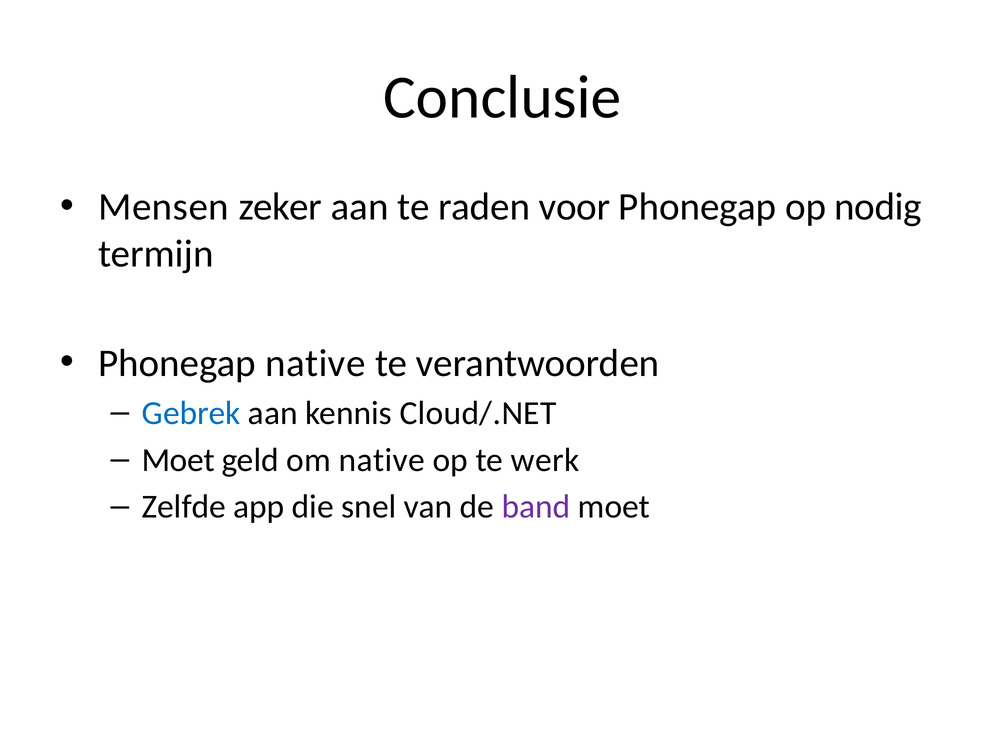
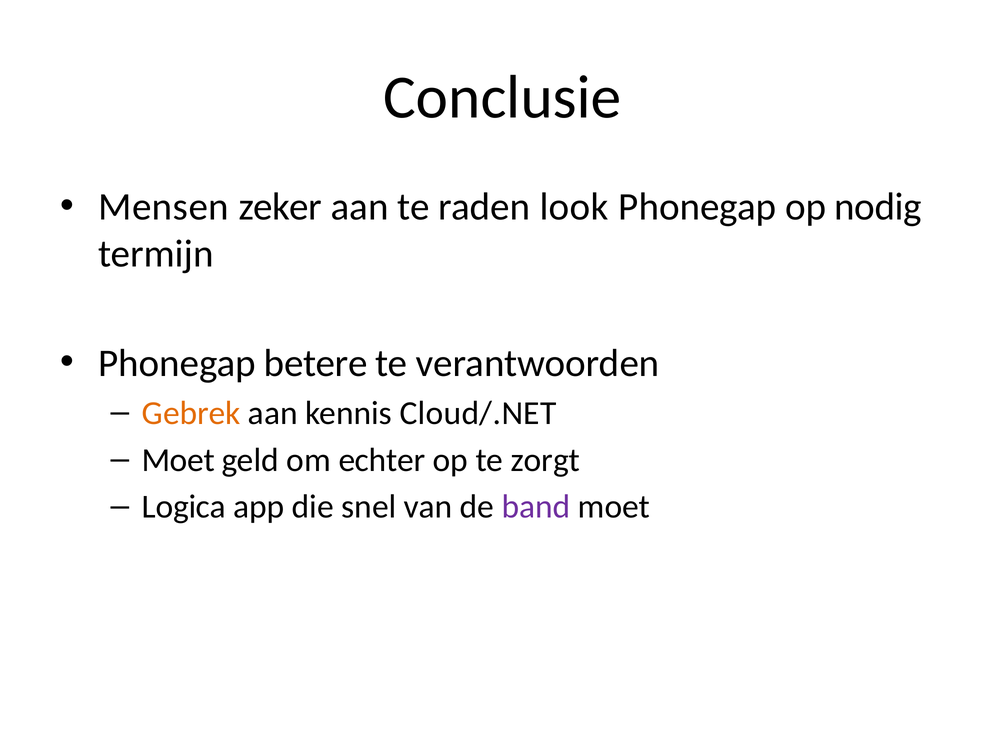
voor: voor -> look (574, 207)
Phonegap native: native -> betere (316, 363)
Gebrek colour: blue -> orange (191, 413)
om native: native -> echter (382, 460)
werk: werk -> zorgt (545, 460)
Zelfde: Zelfde -> Logica (184, 507)
